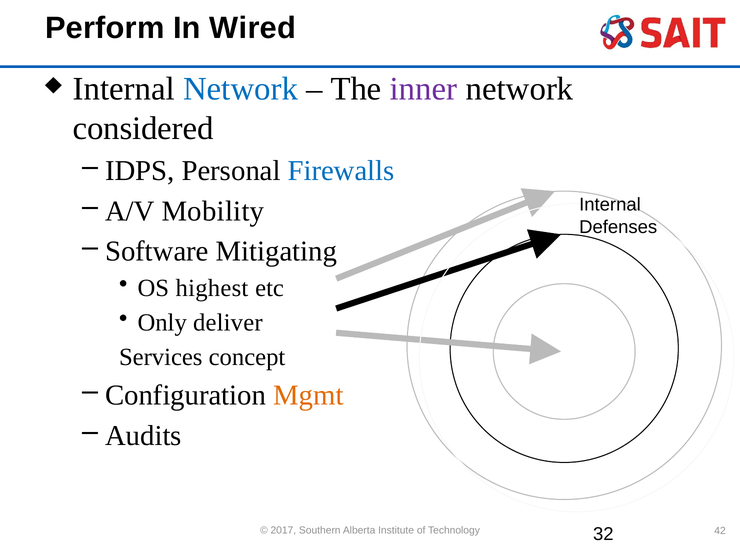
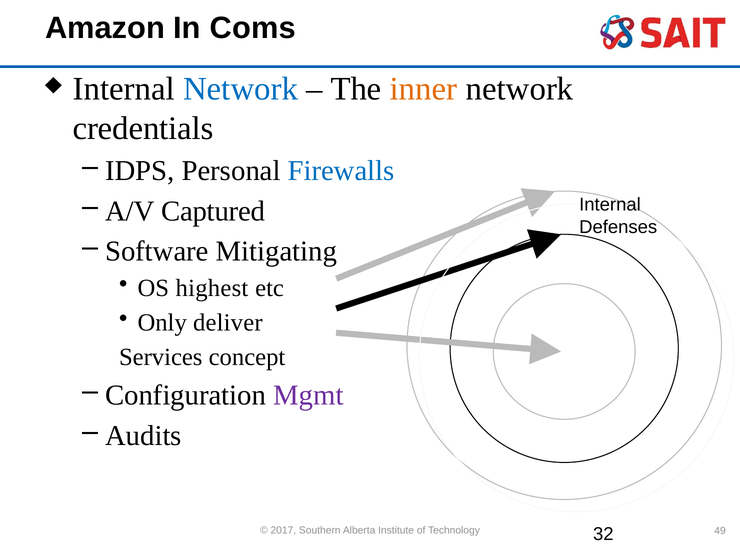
Perform: Perform -> Amazon (105, 28)
Wired: Wired -> Coms (253, 28)
inner colour: purple -> orange (424, 89)
considered: considered -> credentials (143, 128)
Mobility: Mobility -> Captured (213, 211)
Mgmt colour: orange -> purple (308, 395)
42: 42 -> 49 (720, 531)
